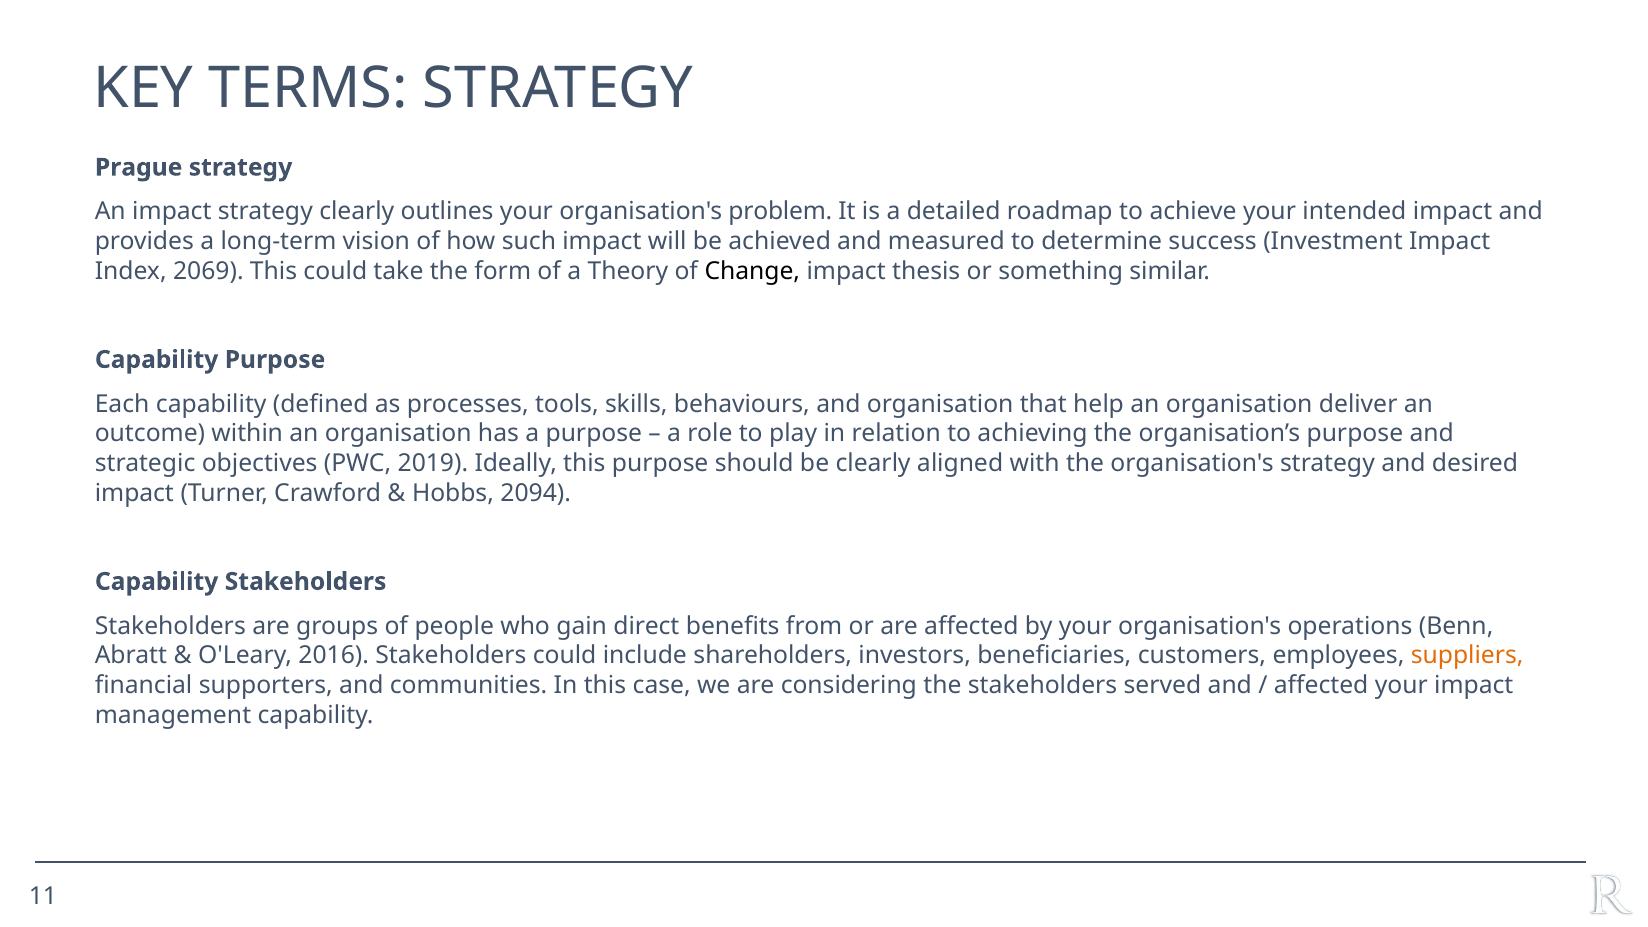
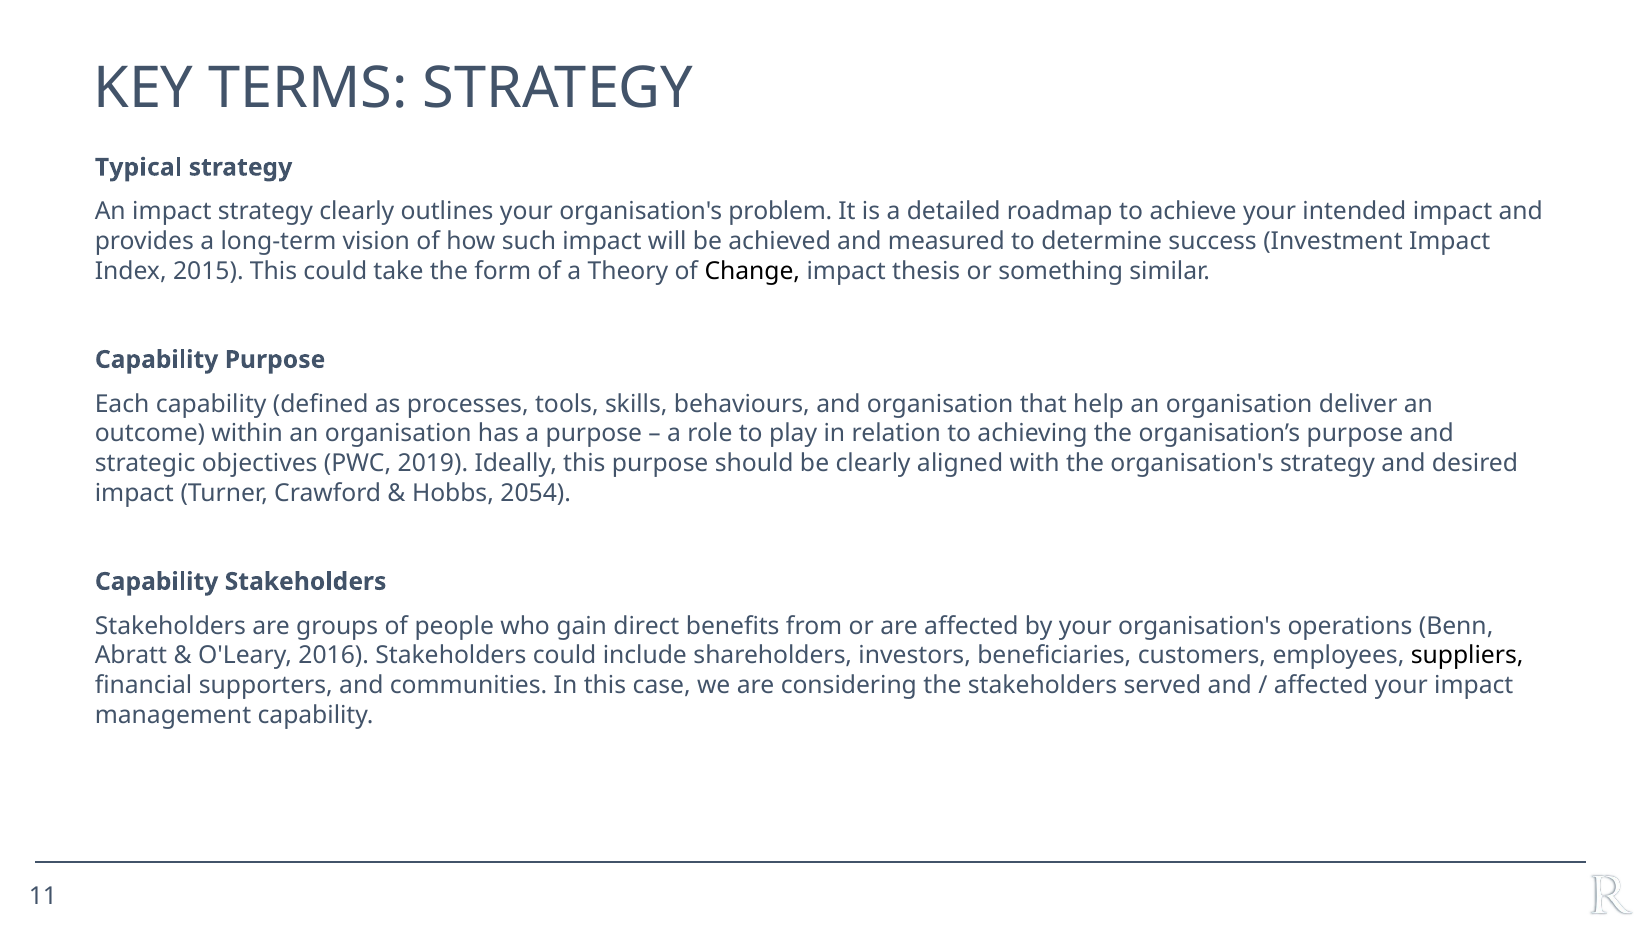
Prague: Prague -> Typical (139, 167)
2069: 2069 -> 2015 (208, 271)
2094: 2094 -> 2054 (536, 493)
suppliers colour: orange -> black (1467, 656)
